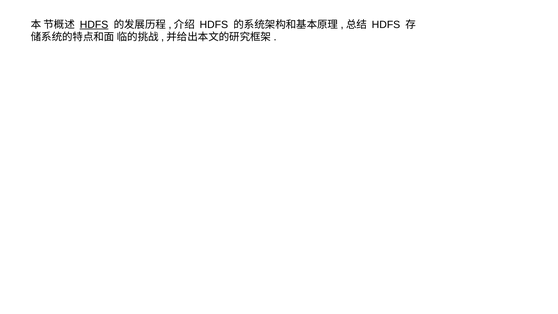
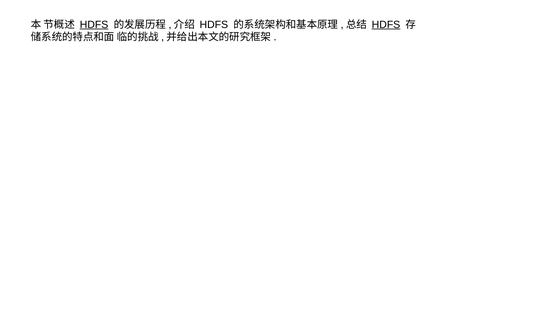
HDFS underline: none -> present (386, 25)
